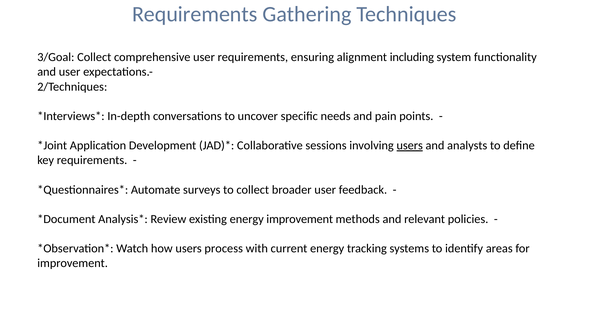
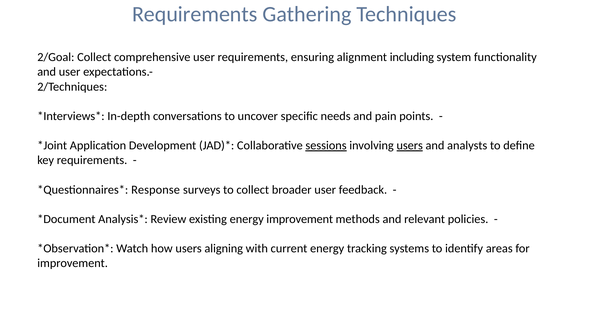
3/Goal: 3/Goal -> 2/Goal (56, 57)
sessions underline: none -> present (326, 146)
Automate: Automate -> Response (156, 190)
process: process -> aligning (224, 249)
